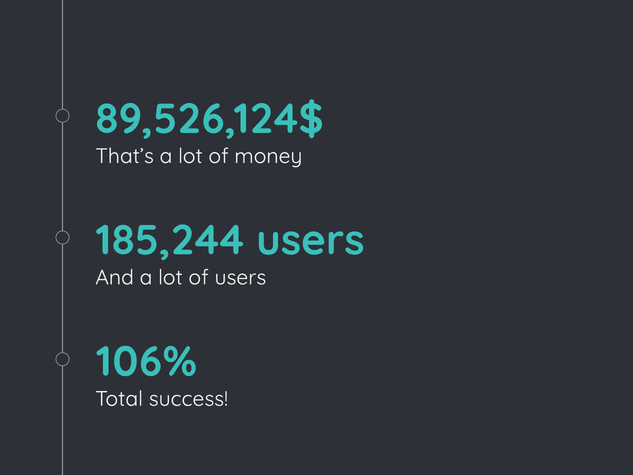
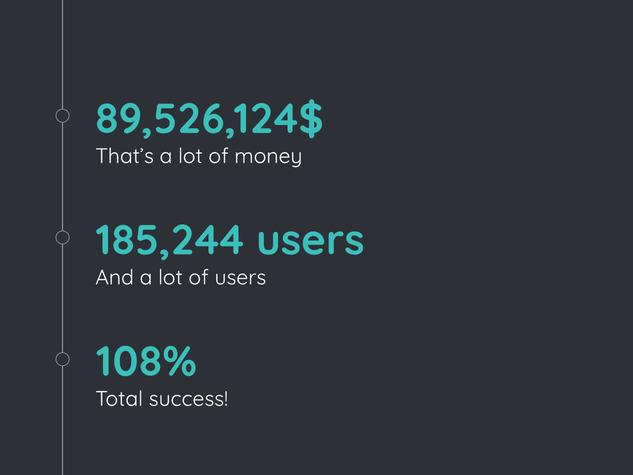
106%: 106% -> 108% (146, 362)
